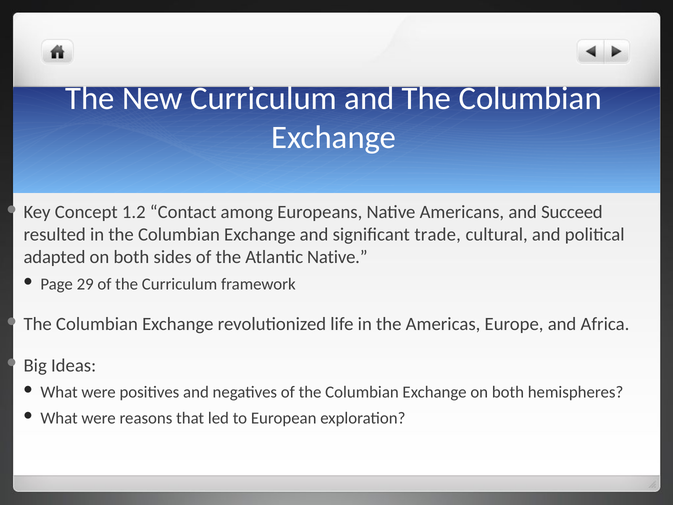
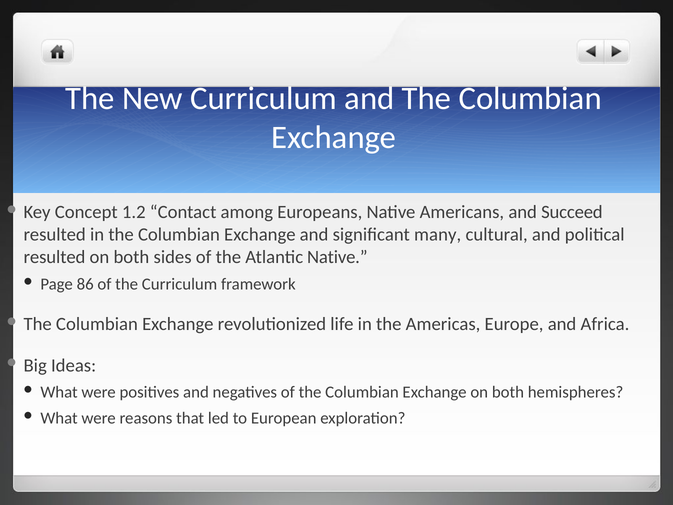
trade: trade -> many (438, 235)
adapted: adapted -> resulted (54, 257)
29: 29 -> 86 (85, 284)
